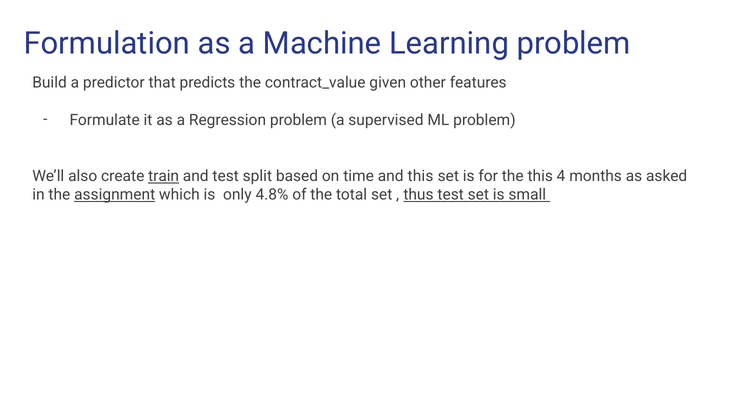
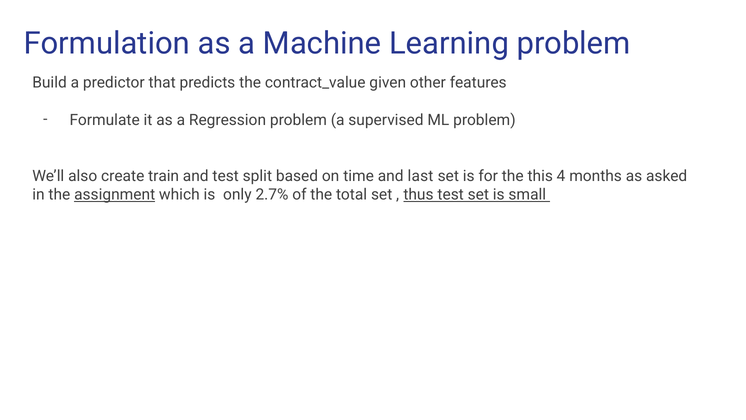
train underline: present -> none (164, 176)
and this: this -> last (421, 176)
4.8%: 4.8% -> 2.7% (272, 195)
